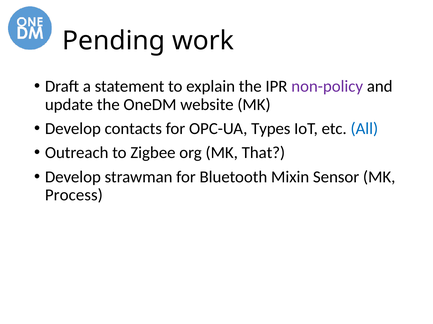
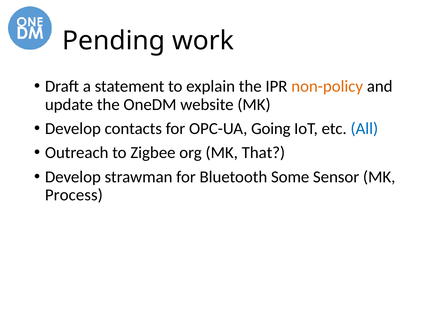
non-policy colour: purple -> orange (327, 87)
Types: Types -> Going (271, 129)
Mixin: Mixin -> Some (290, 177)
